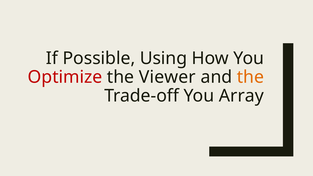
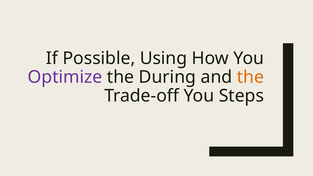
Optimize colour: red -> purple (65, 77)
Viewer: Viewer -> During (167, 77)
Array: Array -> Steps (241, 96)
